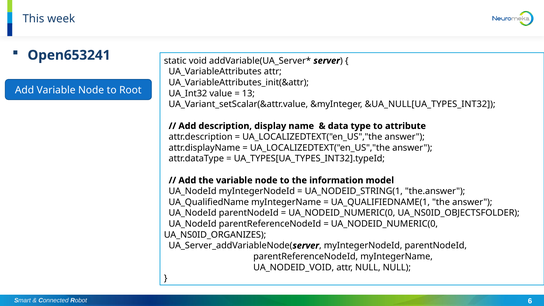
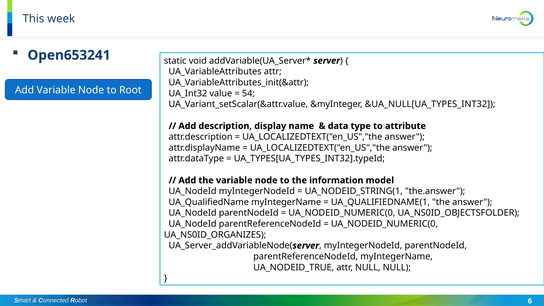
13: 13 -> 54 (248, 93)
UA_NODEID_VOID: UA_NODEID_VOID -> UA_NODEID_TRUE (294, 267)
